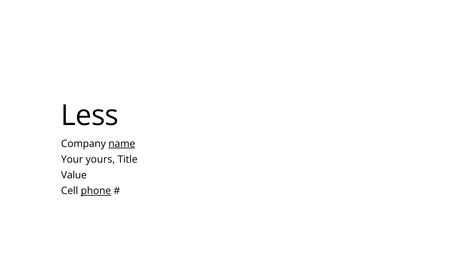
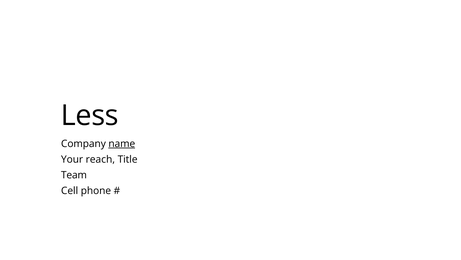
yours: yours -> reach (100, 159)
Value: Value -> Team (74, 175)
phone underline: present -> none (96, 190)
